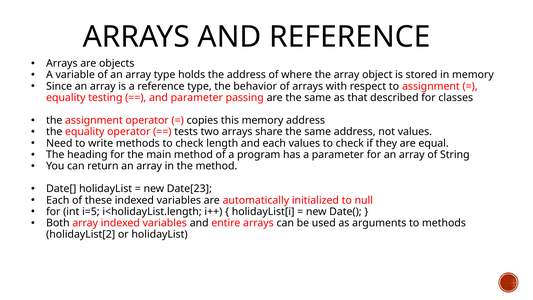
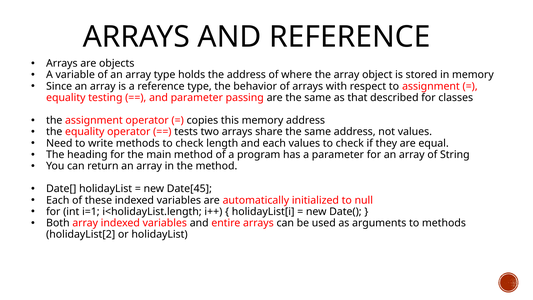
Date[23: Date[23 -> Date[45 (189, 189)
i=5: i=5 -> i=1 (91, 212)
